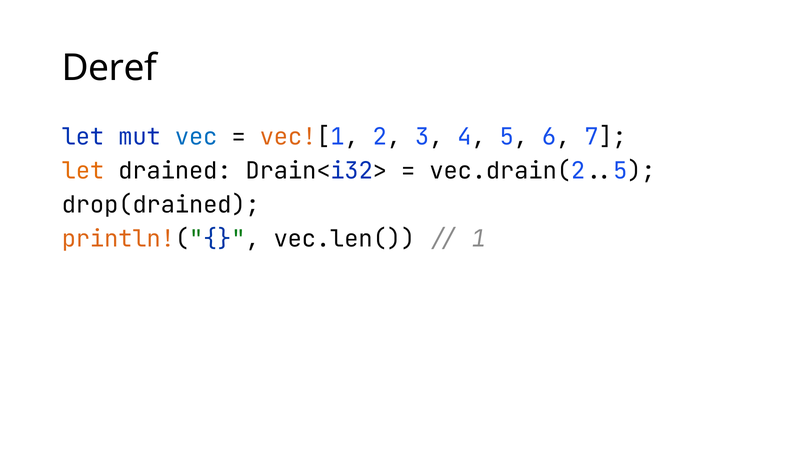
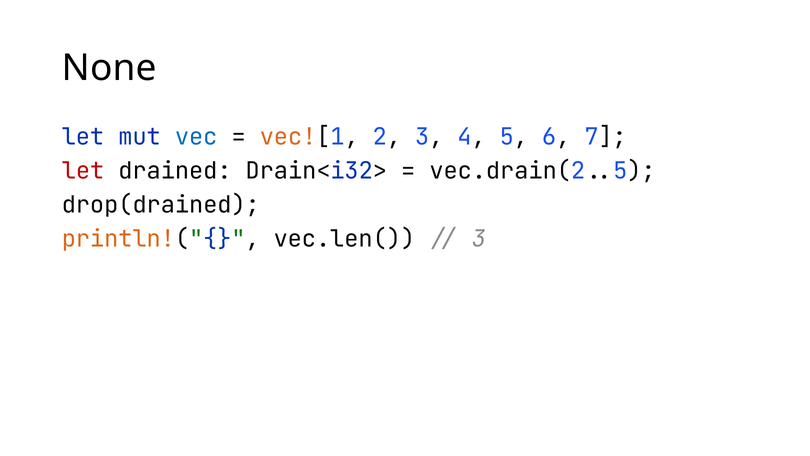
Deref: Deref -> None (109, 68)
let colour: orange -> red (83, 171)
1: 1 -> 3 (479, 239)
